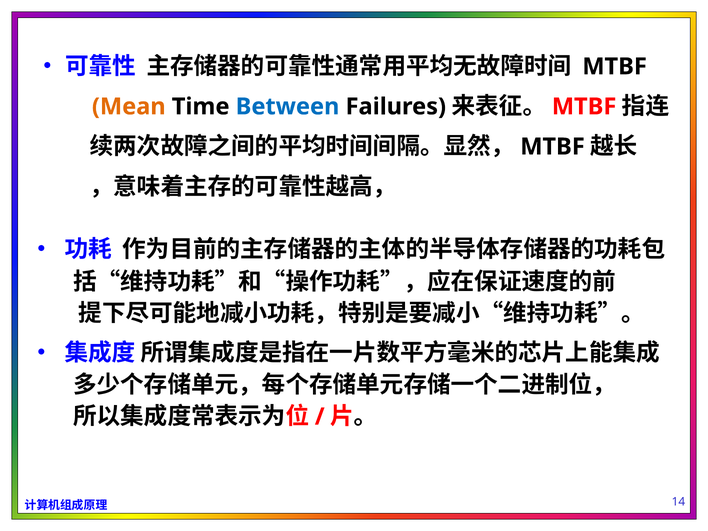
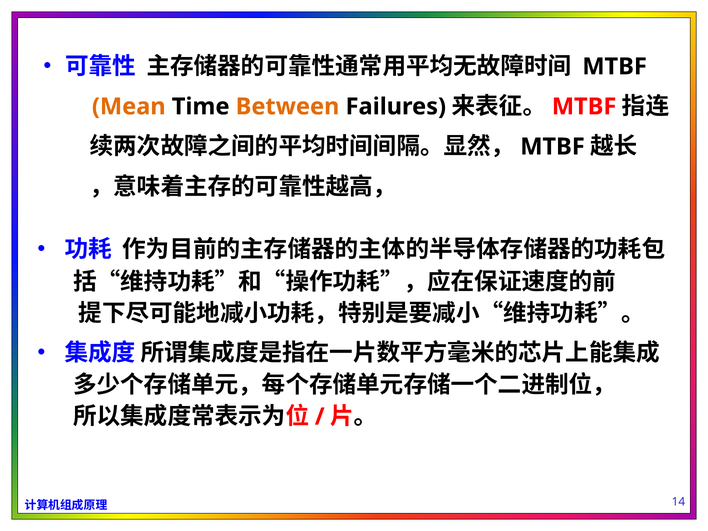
Between colour: blue -> orange (288, 107)
